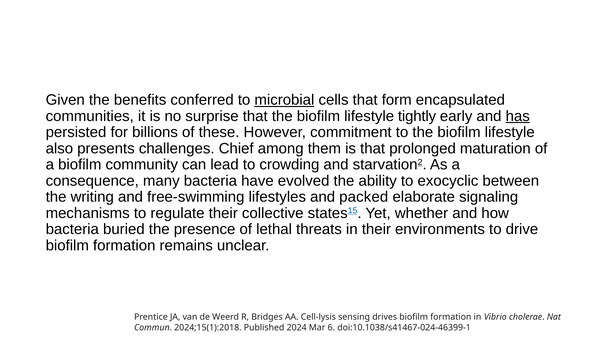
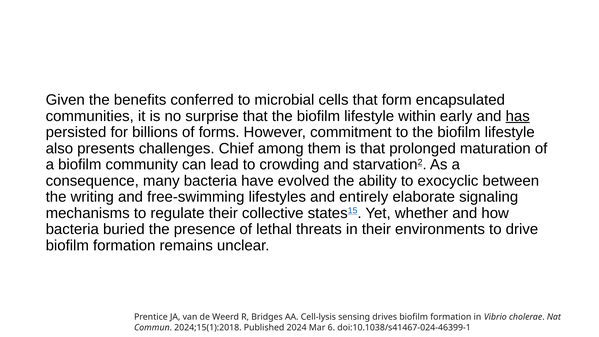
microbial underline: present -> none (284, 100)
tightly: tightly -> within (417, 116)
these: these -> forms (219, 132)
packed: packed -> entirely (364, 197)
